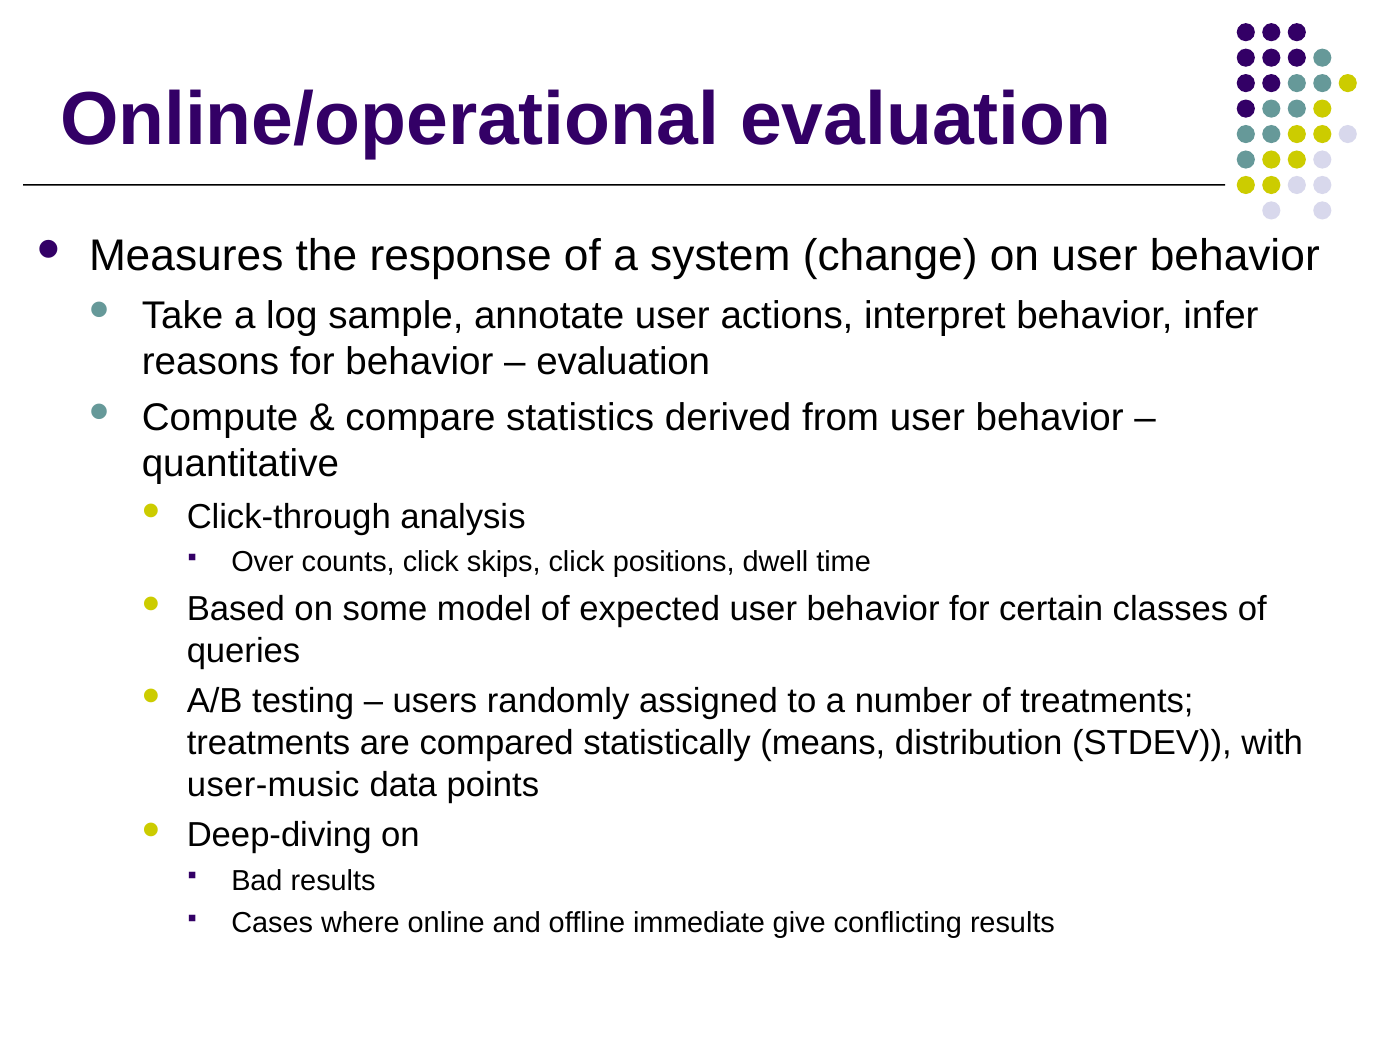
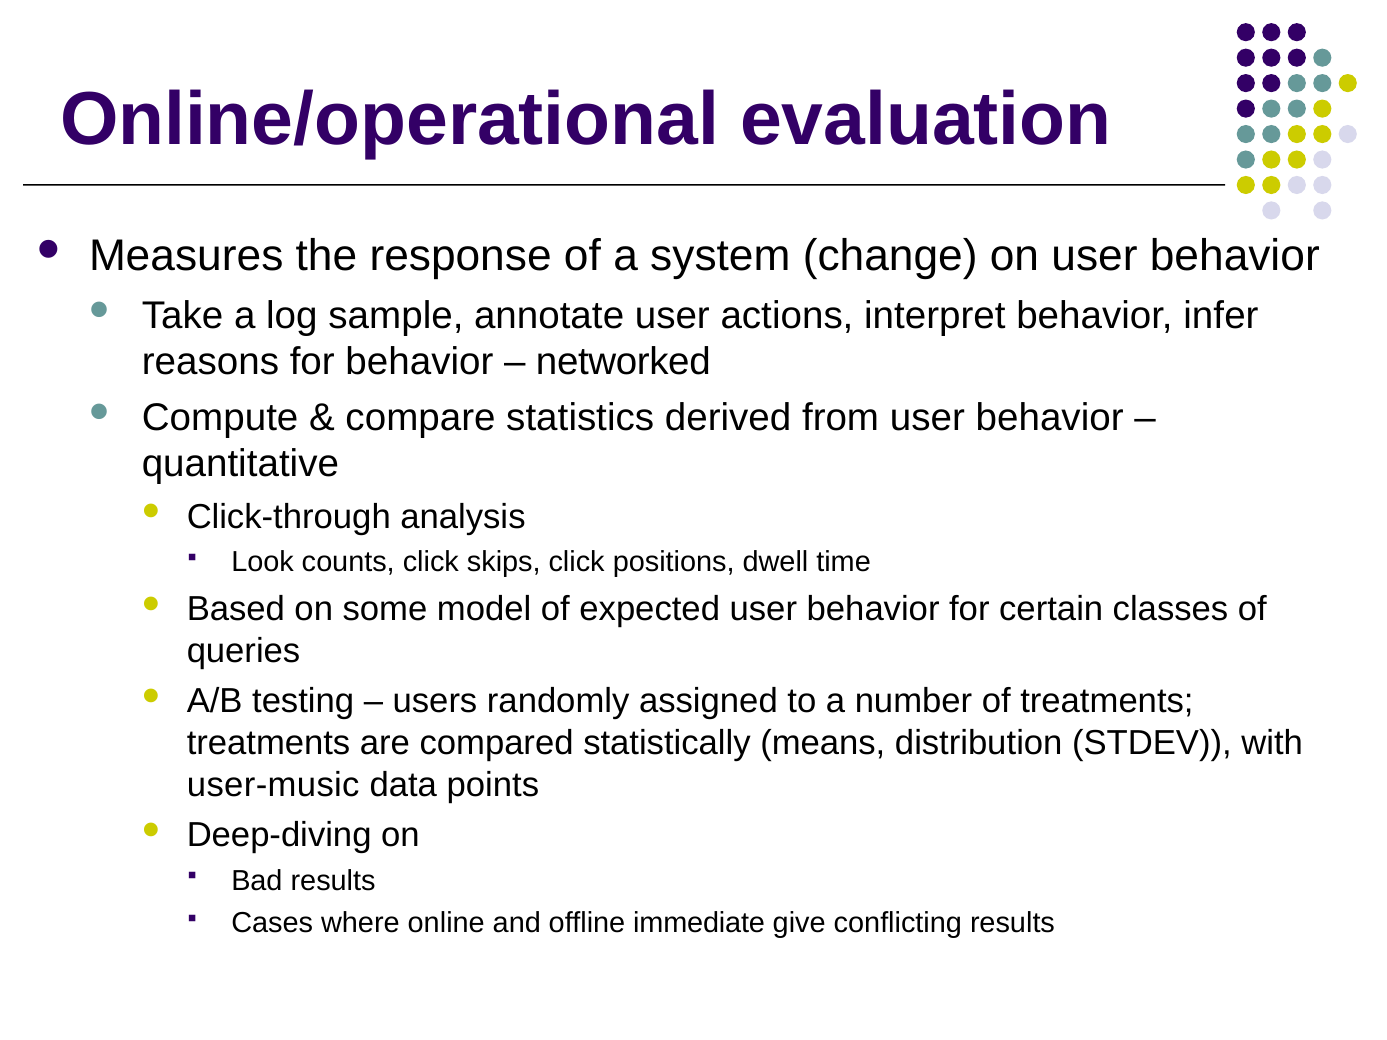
evaluation: evaluation -> networked (623, 362)
Over: Over -> Look (263, 562)
